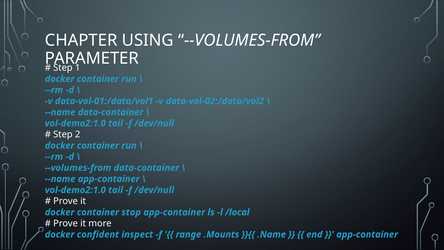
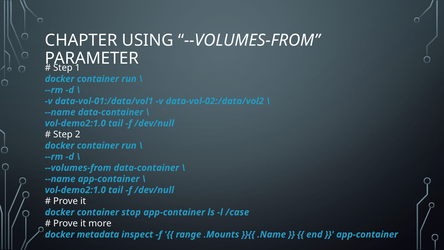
/local: /local -> /case (237, 212)
confident: confident -> metadata (98, 234)
